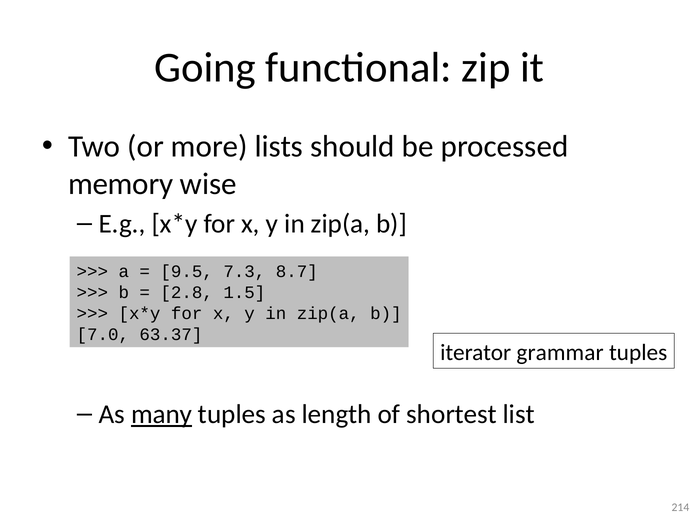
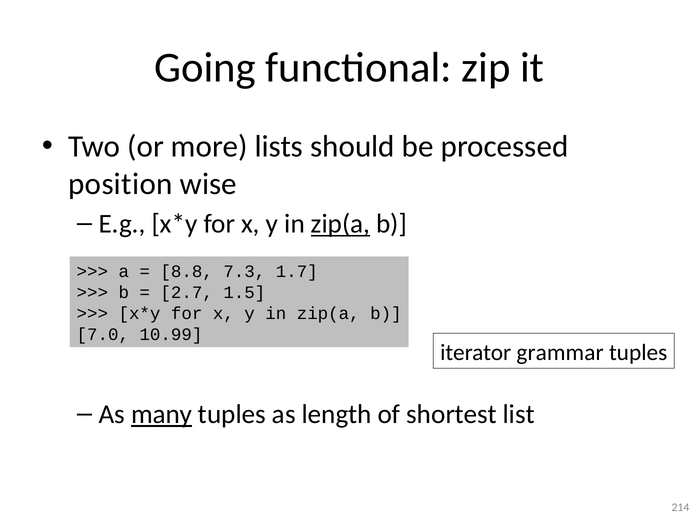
memory: memory -> position (120, 184)
zip(a underline: none -> present (340, 224)
9.5: 9.5 -> 8.8 (187, 272)
8.7: 8.7 -> 1.7 (297, 272)
2.8: 2.8 -> 2.7 (187, 293)
63.37: 63.37 -> 10.99 (171, 335)
